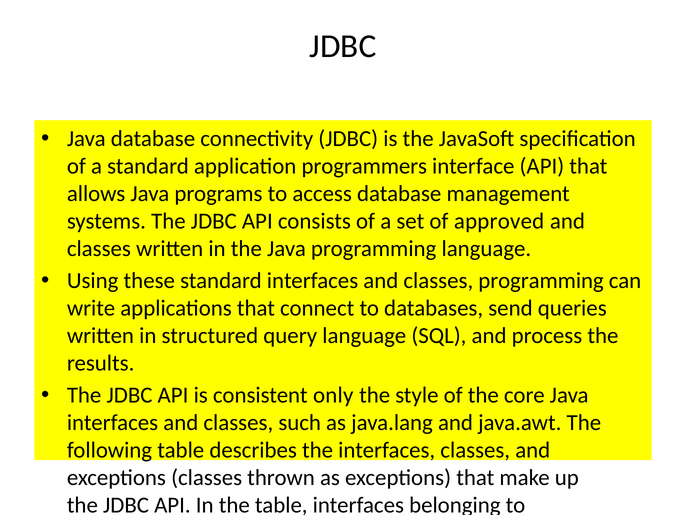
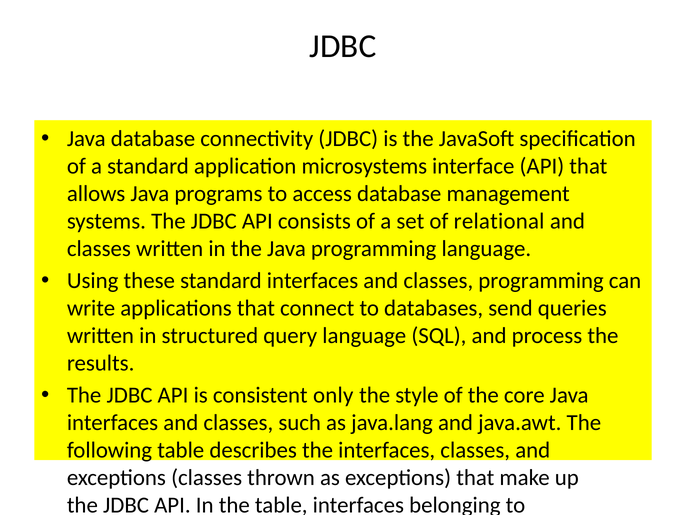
programmers: programmers -> microsystems (364, 166)
approved: approved -> relational (499, 221)
